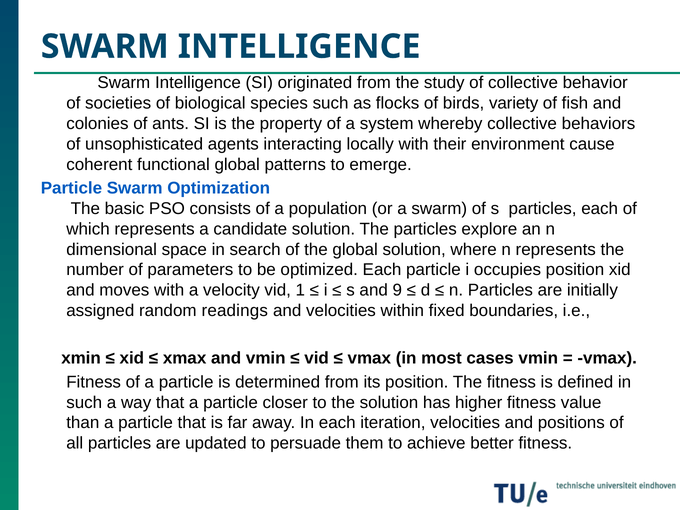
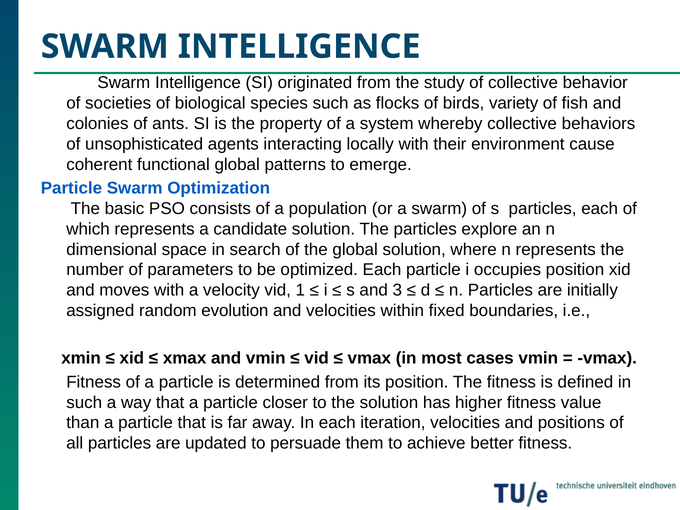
9: 9 -> 3 (397, 290)
readings: readings -> evolution (235, 311)
